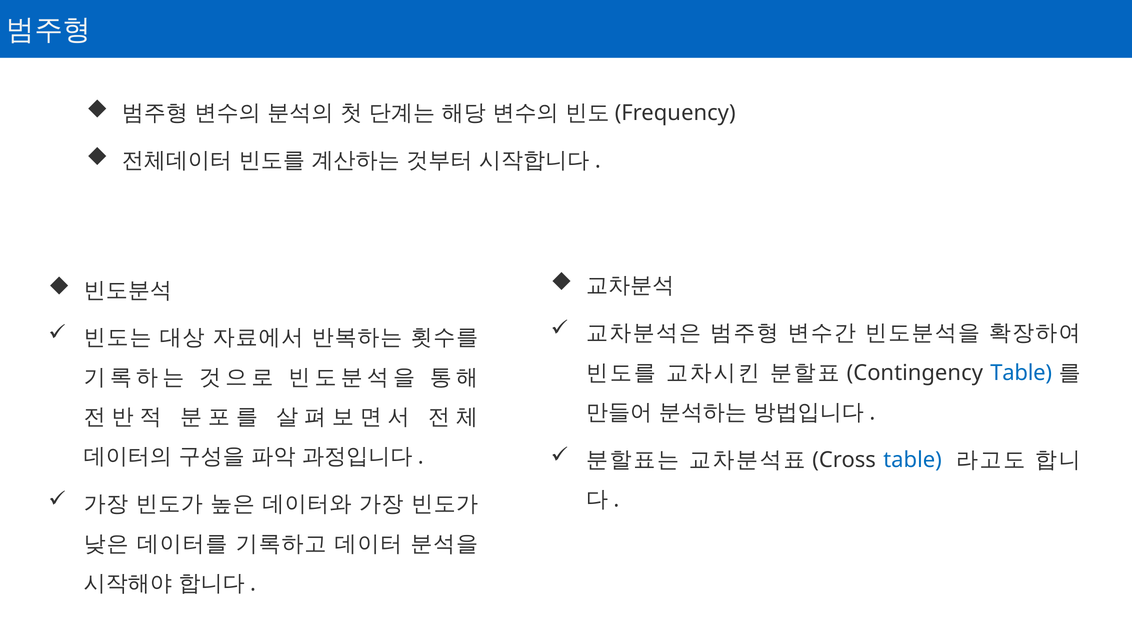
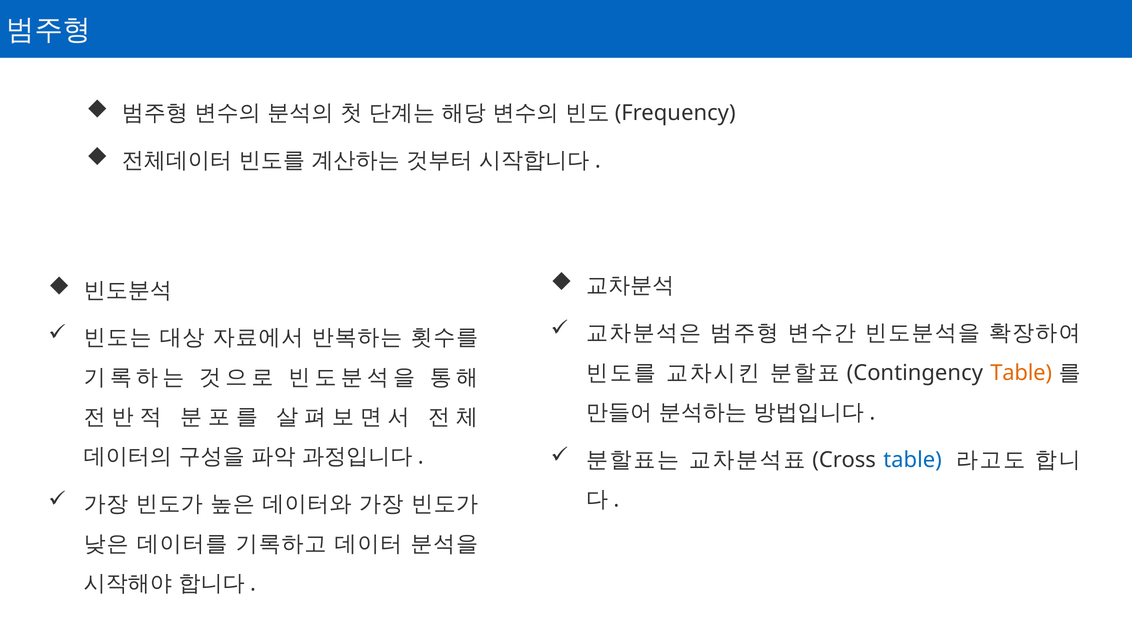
Table colour: blue -> orange (1021, 373)
